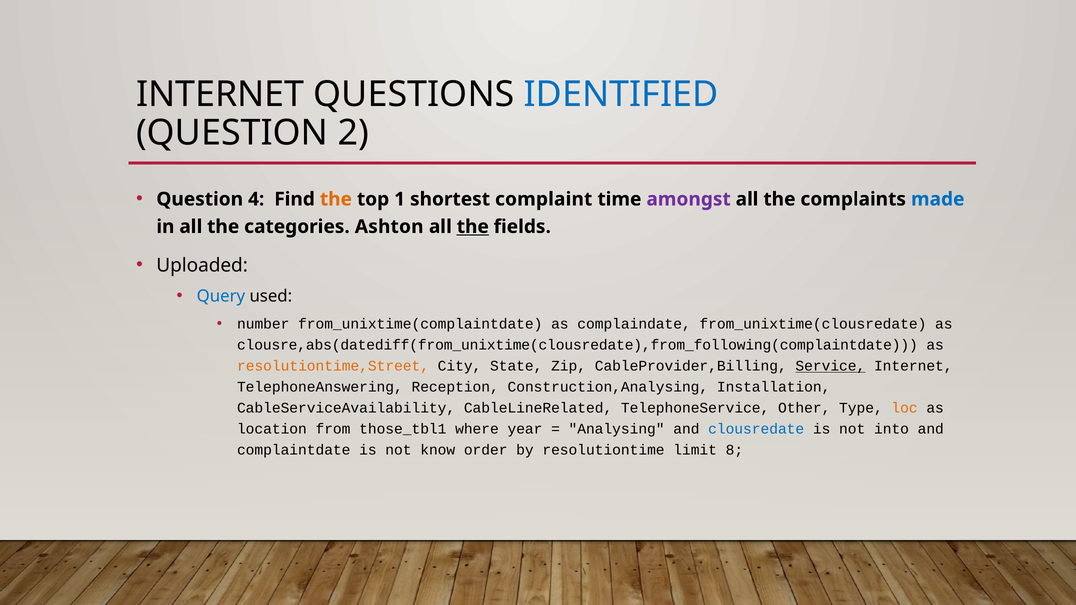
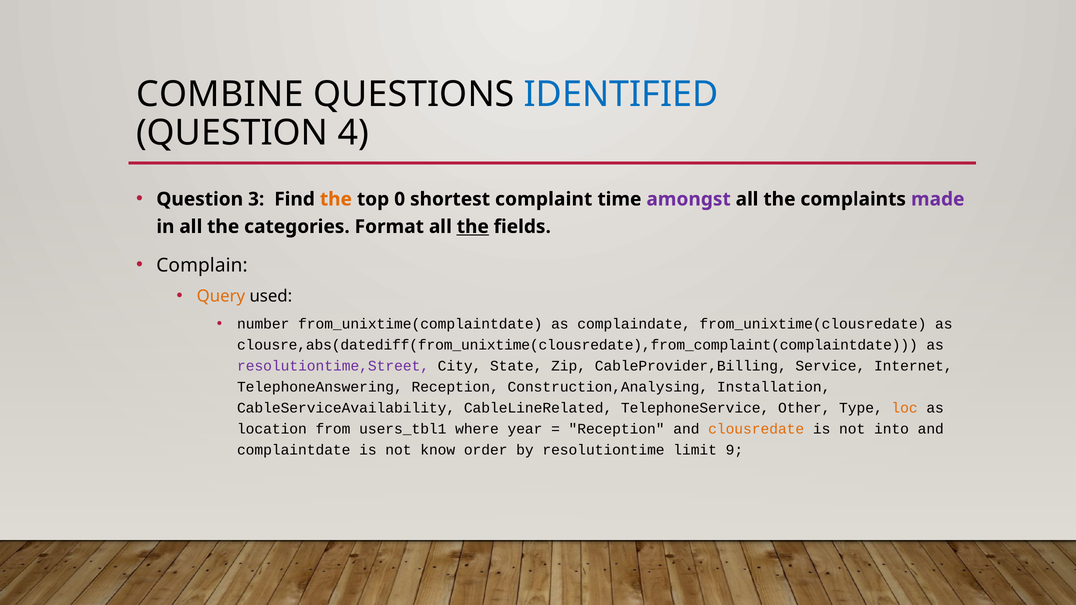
INTERNET: INTERNET -> COMBINE (220, 94)
2: 2 -> 4 (353, 133)
4: 4 -> 3 (256, 199)
1: 1 -> 0 (400, 199)
made colour: blue -> purple (938, 199)
Ashton: Ashton -> Format (389, 227)
Uploaded: Uploaded -> Complain (202, 265)
Query colour: blue -> orange (221, 296)
clousre,abs(datediff(from_unixtime(clousredate),from_following(complaintdate: clousre,abs(datediff(from_unixtime(clousredate),from_following(complaintdate -> clousre,abs(datediff(from_unixtime(clousredate),from_complaint(complaintdate (577, 345)
resolutiontime,Street colour: orange -> purple (333, 366)
Service underline: present -> none (830, 366)
those_tbl1: those_tbl1 -> users_tbl1 (403, 429)
Analysing: Analysing -> Reception (617, 429)
clousredate colour: blue -> orange (756, 429)
8: 8 -> 9 (734, 450)
